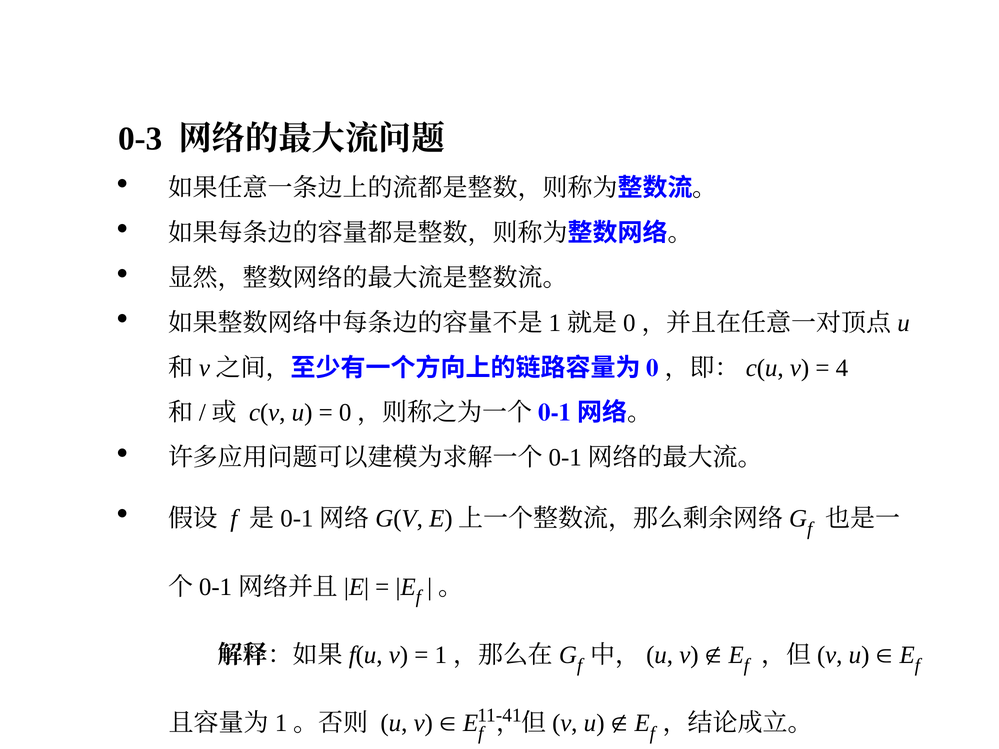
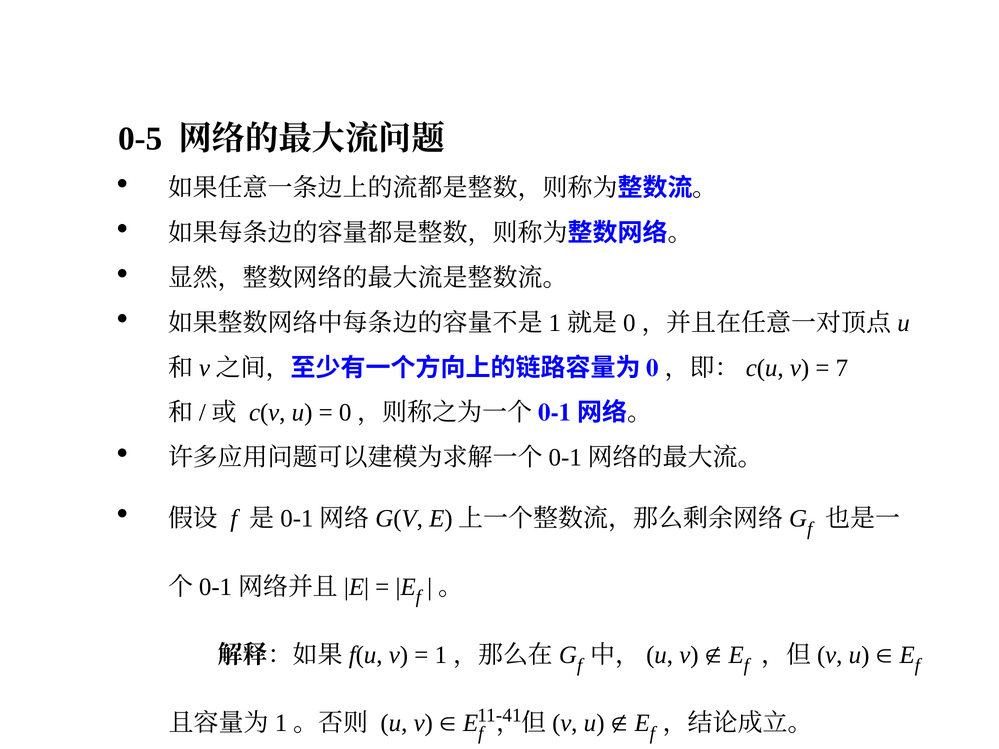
0-3: 0-3 -> 0-5 (140, 139)
4: 4 -> 7 (842, 368)
